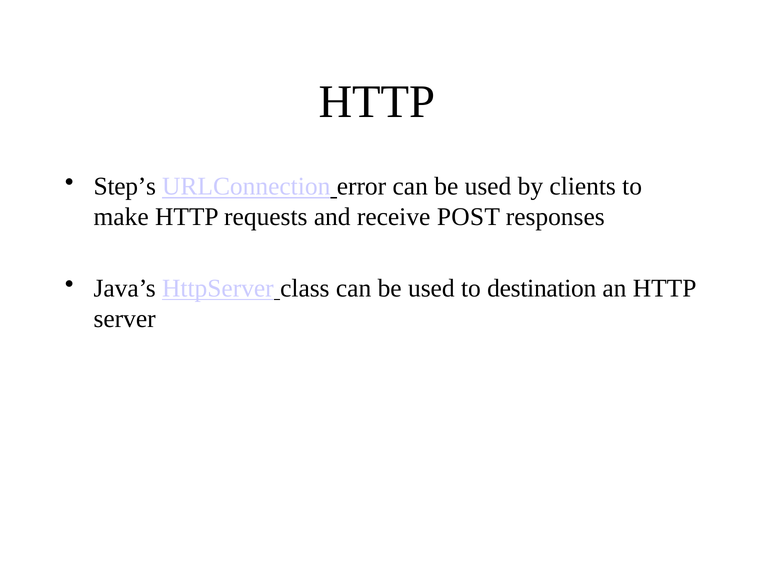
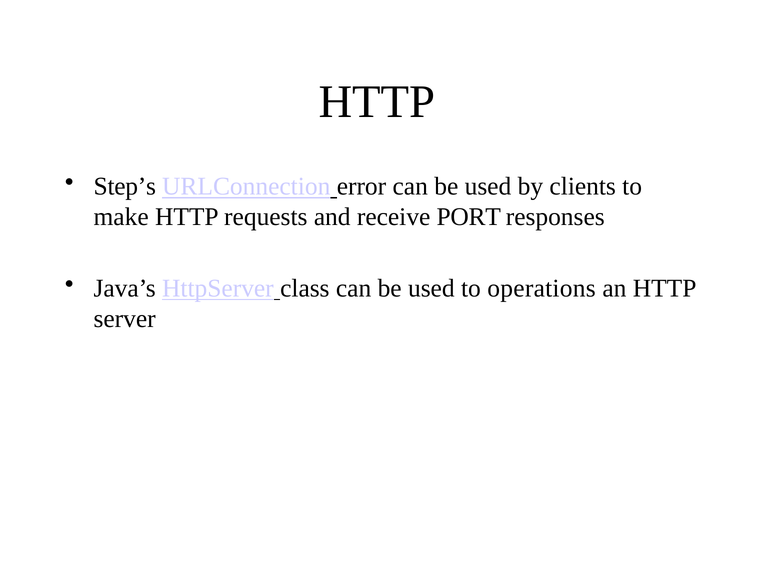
POST: POST -> PORT (469, 217)
destination: destination -> operations (542, 288)
